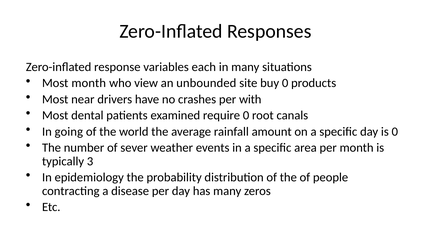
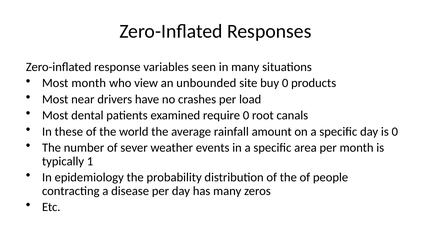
each: each -> seen (204, 67)
with: with -> load (250, 99)
going: going -> these (69, 132)
3: 3 -> 1 (90, 161)
